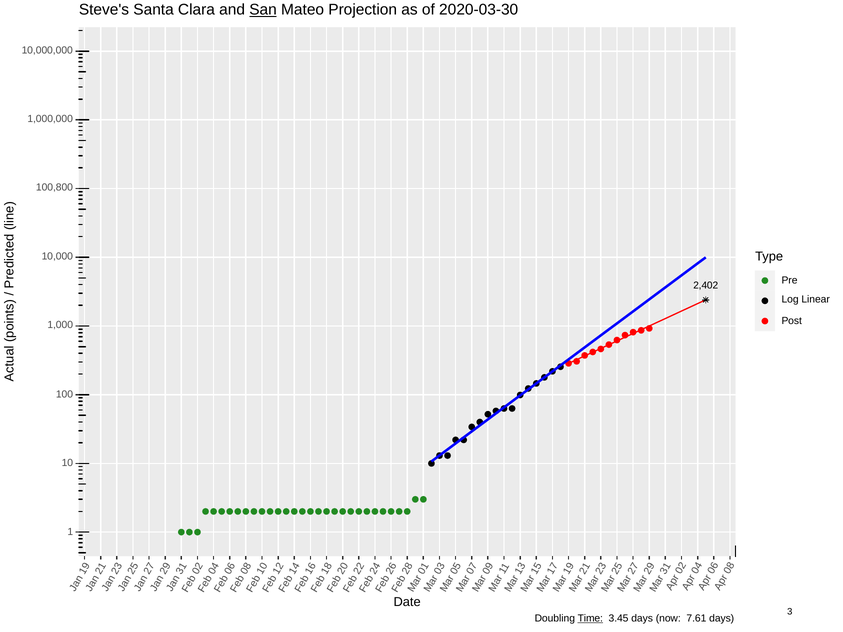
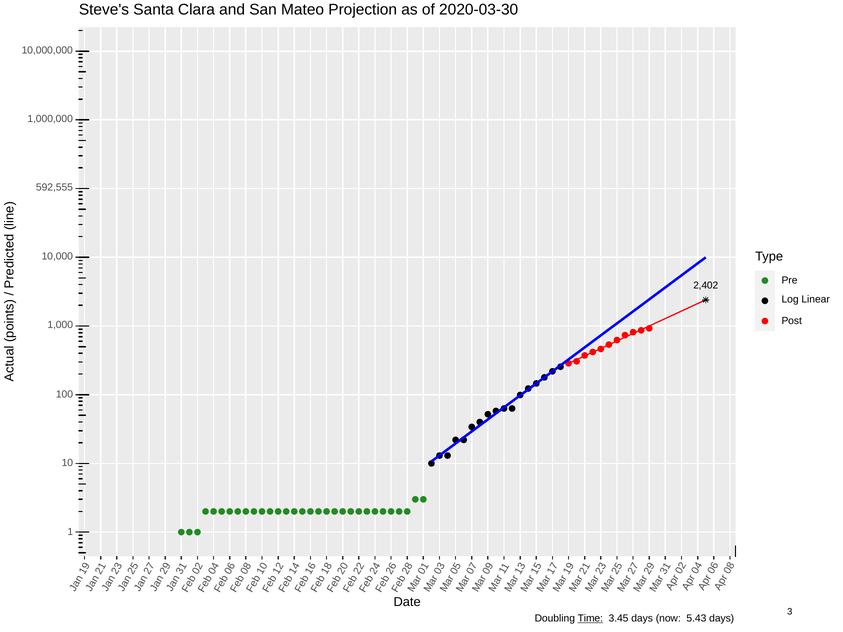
San underline: present -> none (263, 10)
100,800: 100,800 -> 592,555 (54, 188)
7.61: 7.61 -> 5.43 (696, 619)
